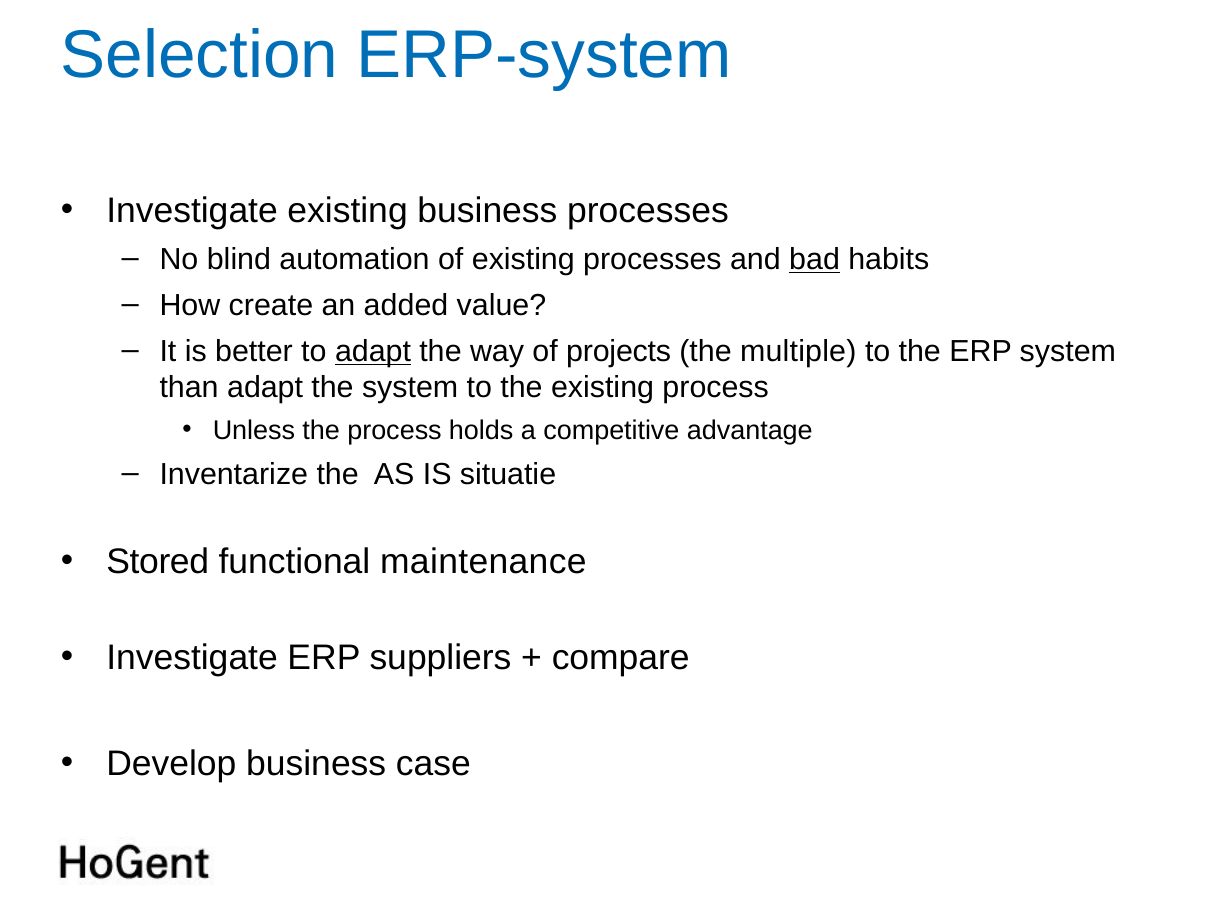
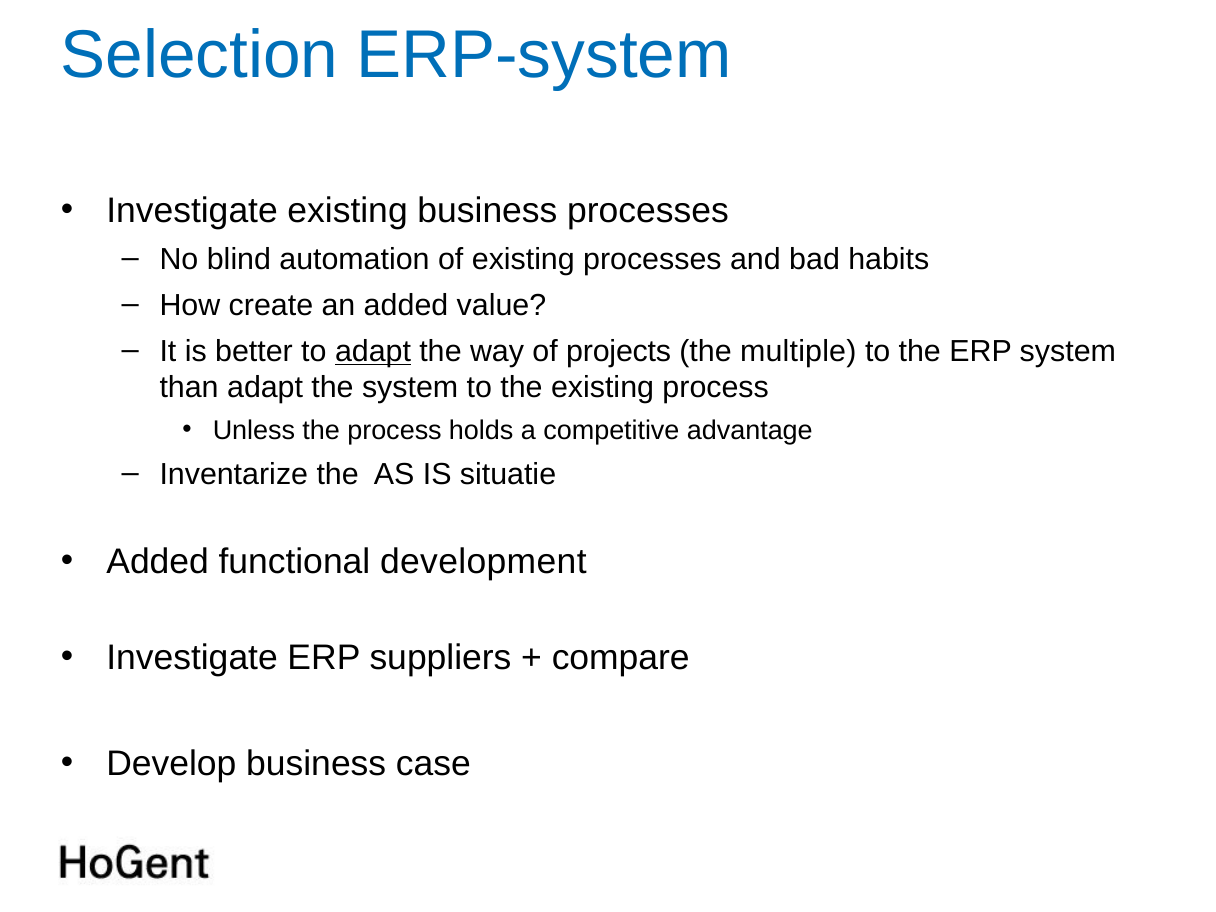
bad underline: present -> none (815, 259)
Stored: Stored -> Added (158, 562)
maintenance: maintenance -> development (483, 562)
